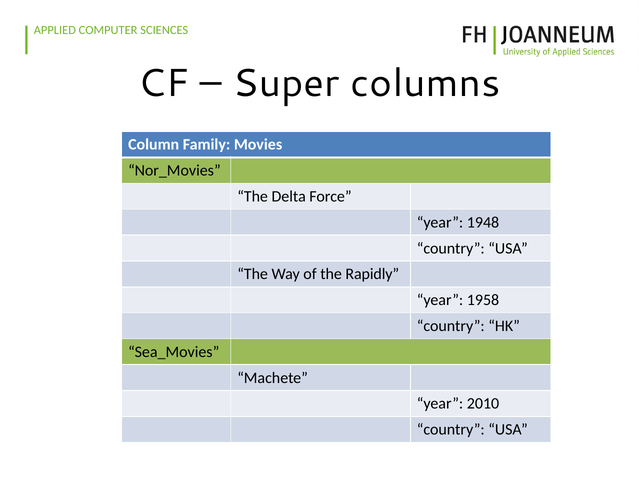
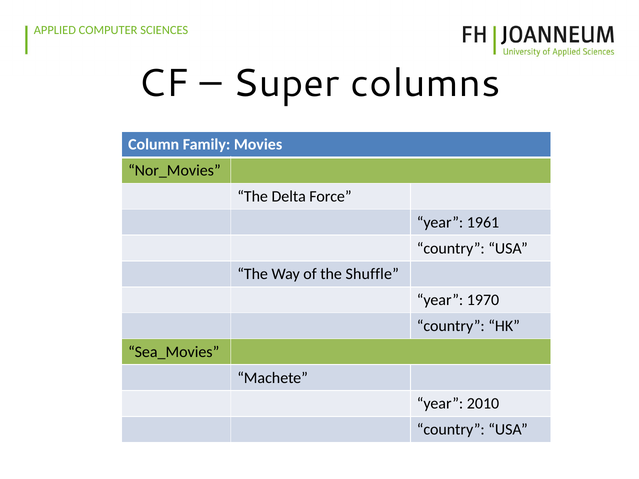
1948: 1948 -> 1961 (483, 222)
Rapidly: Rapidly -> Shuffle (372, 274)
1958: 1958 -> 1970 (483, 300)
